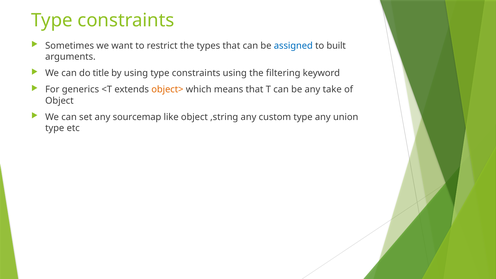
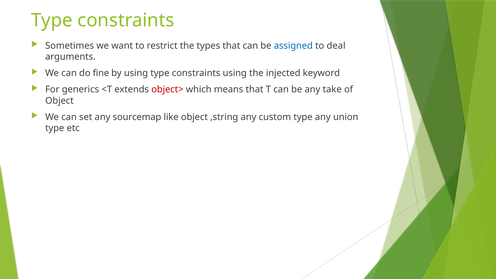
built: built -> deal (336, 46)
title: title -> fine (101, 73)
filtering: filtering -> injected (283, 73)
object> colour: orange -> red (167, 90)
